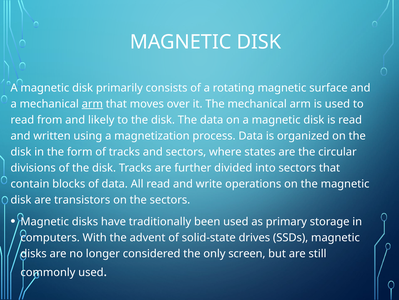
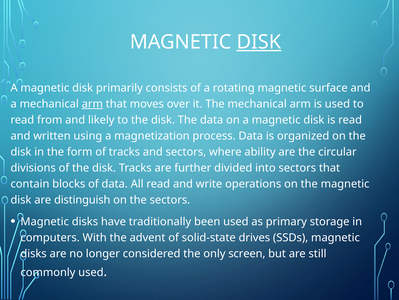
DISK underline: none -> present (259, 42)
states: states -> ability (260, 152)
transistors: transistors -> distinguish (82, 200)
